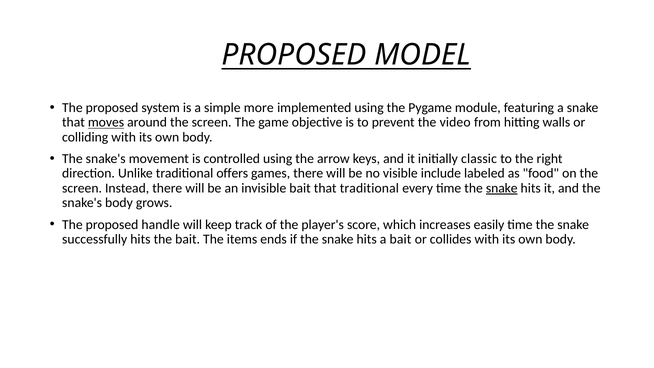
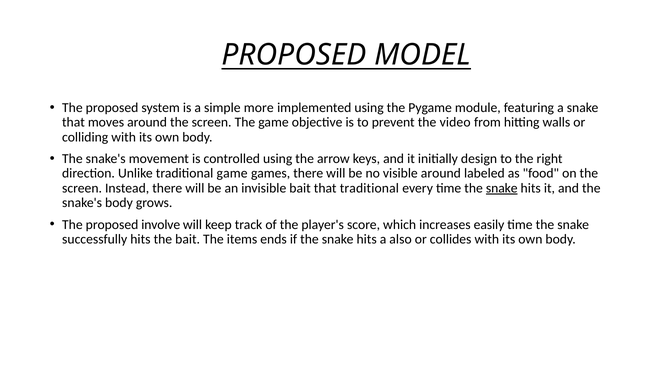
moves underline: present -> none (106, 122)
classic: classic -> design (479, 159)
traditional offers: offers -> game (232, 173)
visible include: include -> around (441, 173)
handle: handle -> involve (161, 224)
a bait: bait -> also (401, 239)
